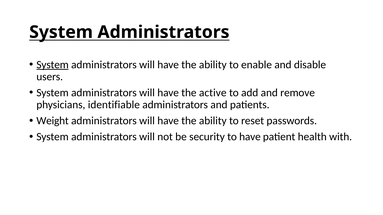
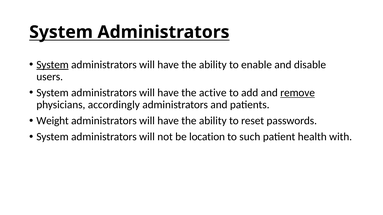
remove underline: none -> present (298, 93)
identifiable: identifiable -> accordingly (114, 105)
security: security -> location (207, 137)
to have: have -> such (250, 137)
